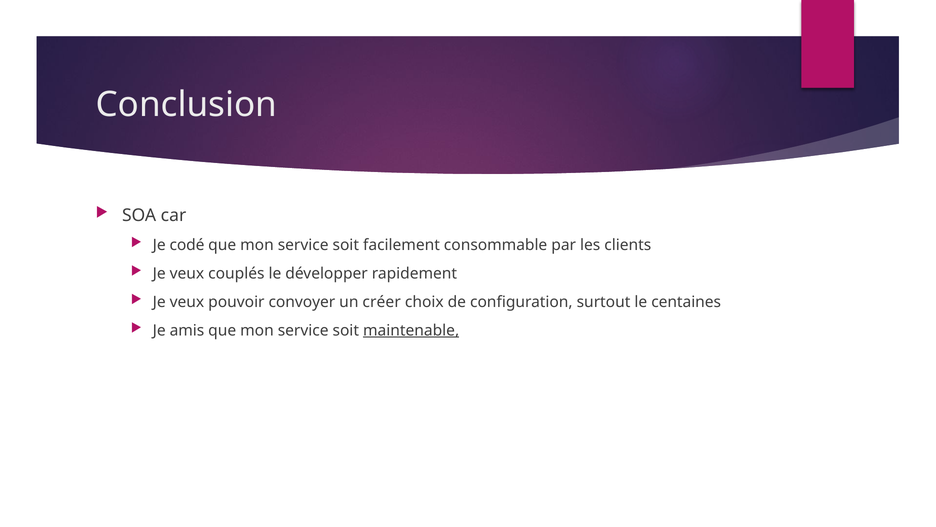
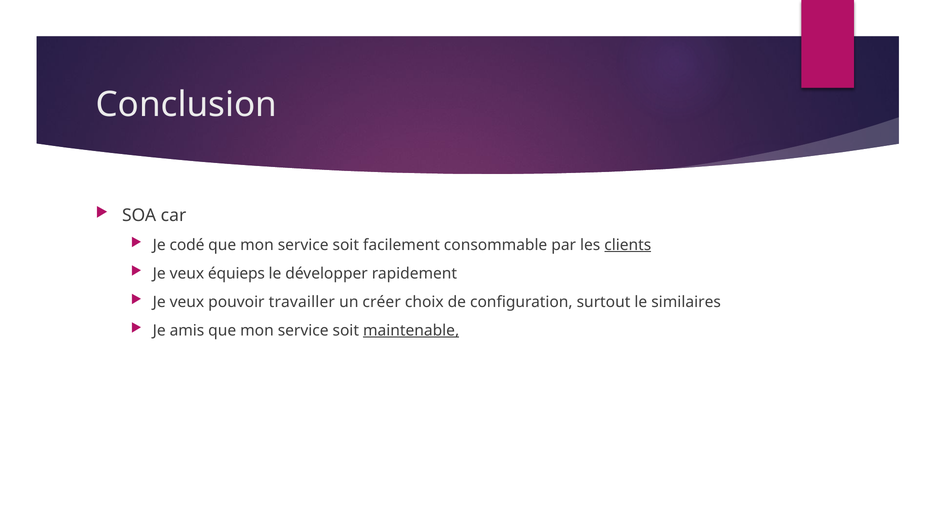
clients underline: none -> present (628, 245)
couplés: couplés -> équieps (236, 273)
convoyer: convoyer -> travailler (302, 302)
centaines: centaines -> similaires (686, 302)
